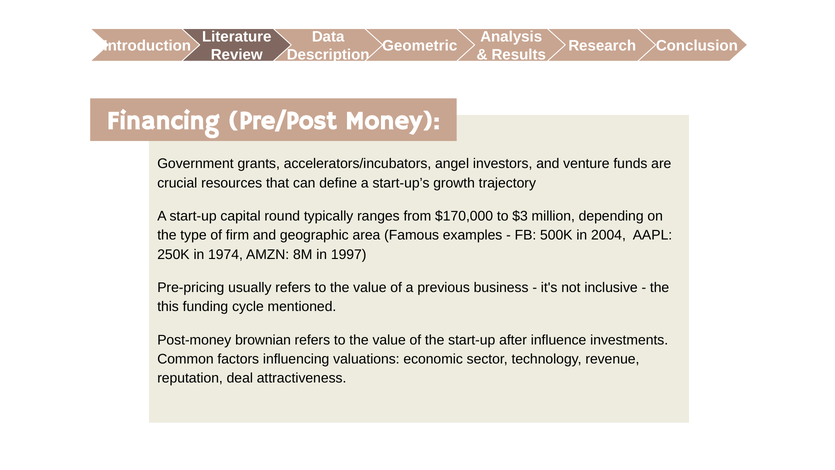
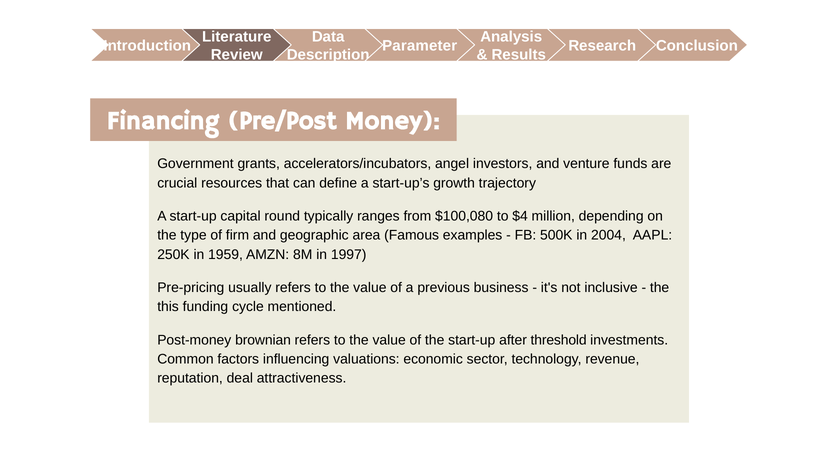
Geometric: Geometric -> Parameter (420, 46)
$170,000: $170,000 -> $100,080 (464, 216)
$3: $3 -> $4 (520, 216)
1974: 1974 -> 1959 (226, 254)
influence: influence -> threshold (559, 340)
